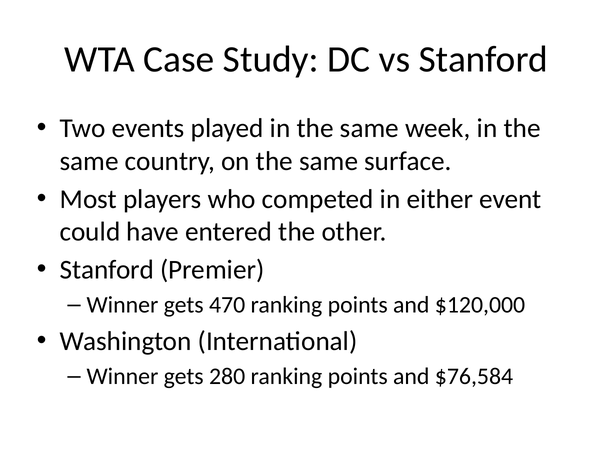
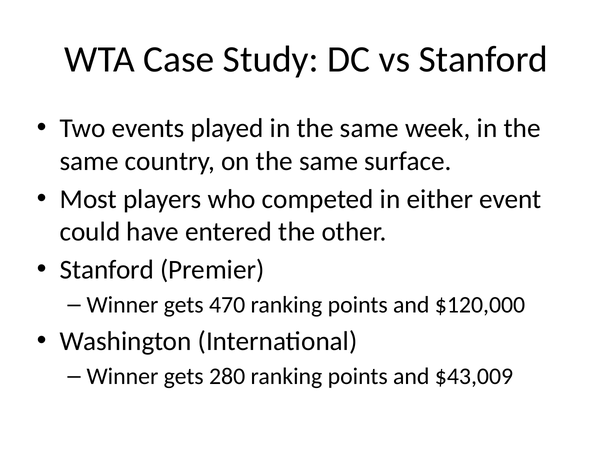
$76,584: $76,584 -> $43,009 (474, 377)
